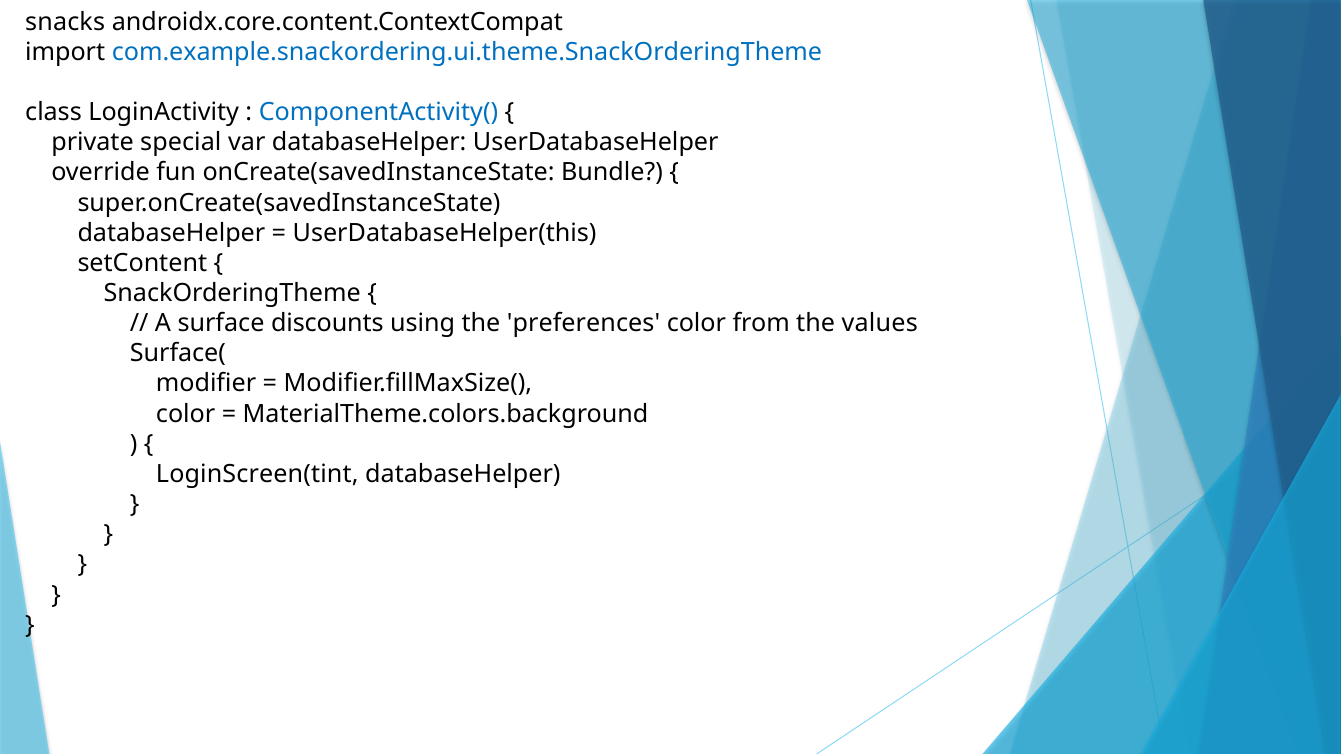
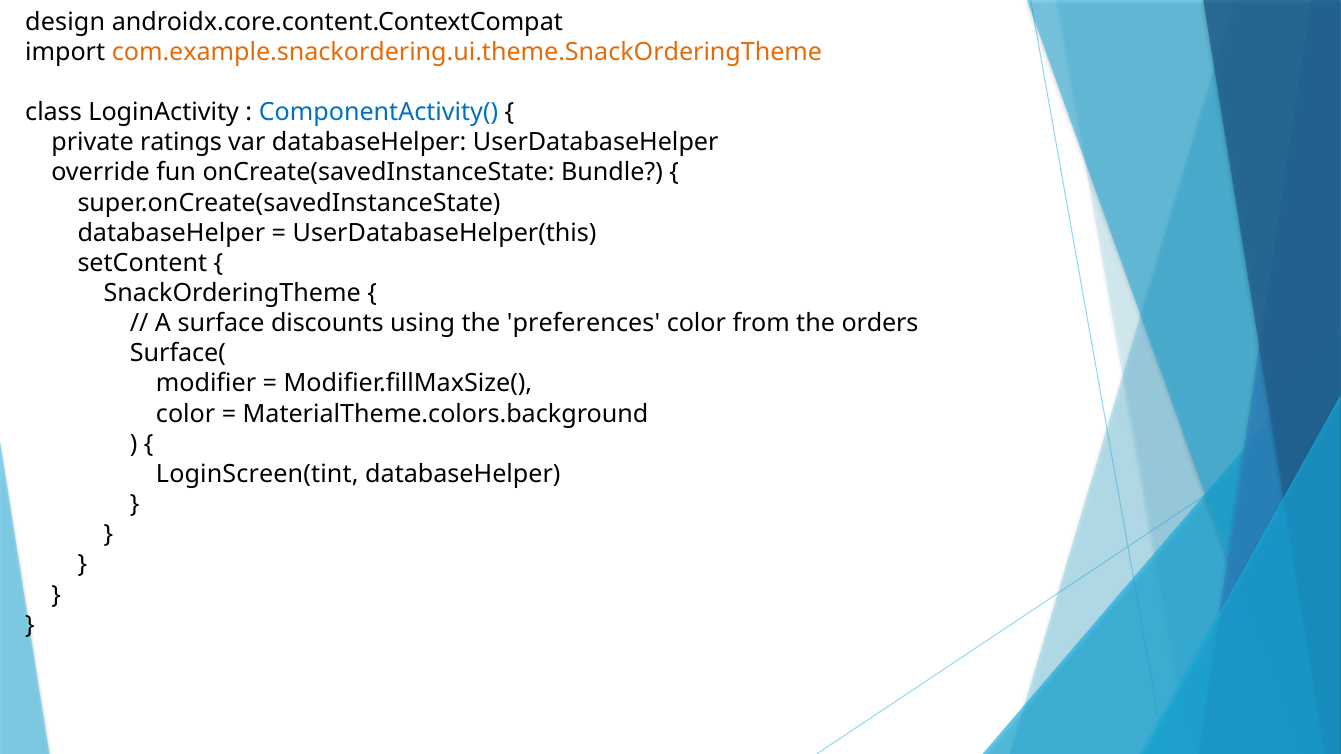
snacks: snacks -> design (65, 22)
com.example.snackordering.ui.theme.SnackOrderingTheme colour: blue -> orange (467, 52)
special: special -> ratings (181, 142)
values: values -> orders (880, 323)
